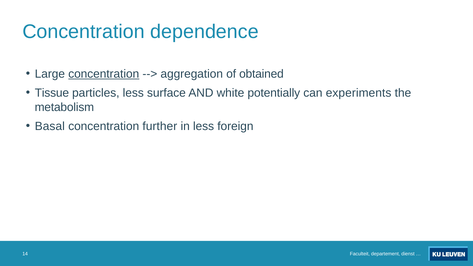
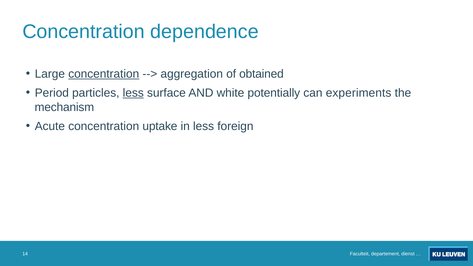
Tissue: Tissue -> Period (52, 93)
less underline: none -> present (133, 93)
metabolism: metabolism -> mechanism (64, 107)
Basal: Basal -> Acute (50, 126)
further: further -> uptake (160, 126)
